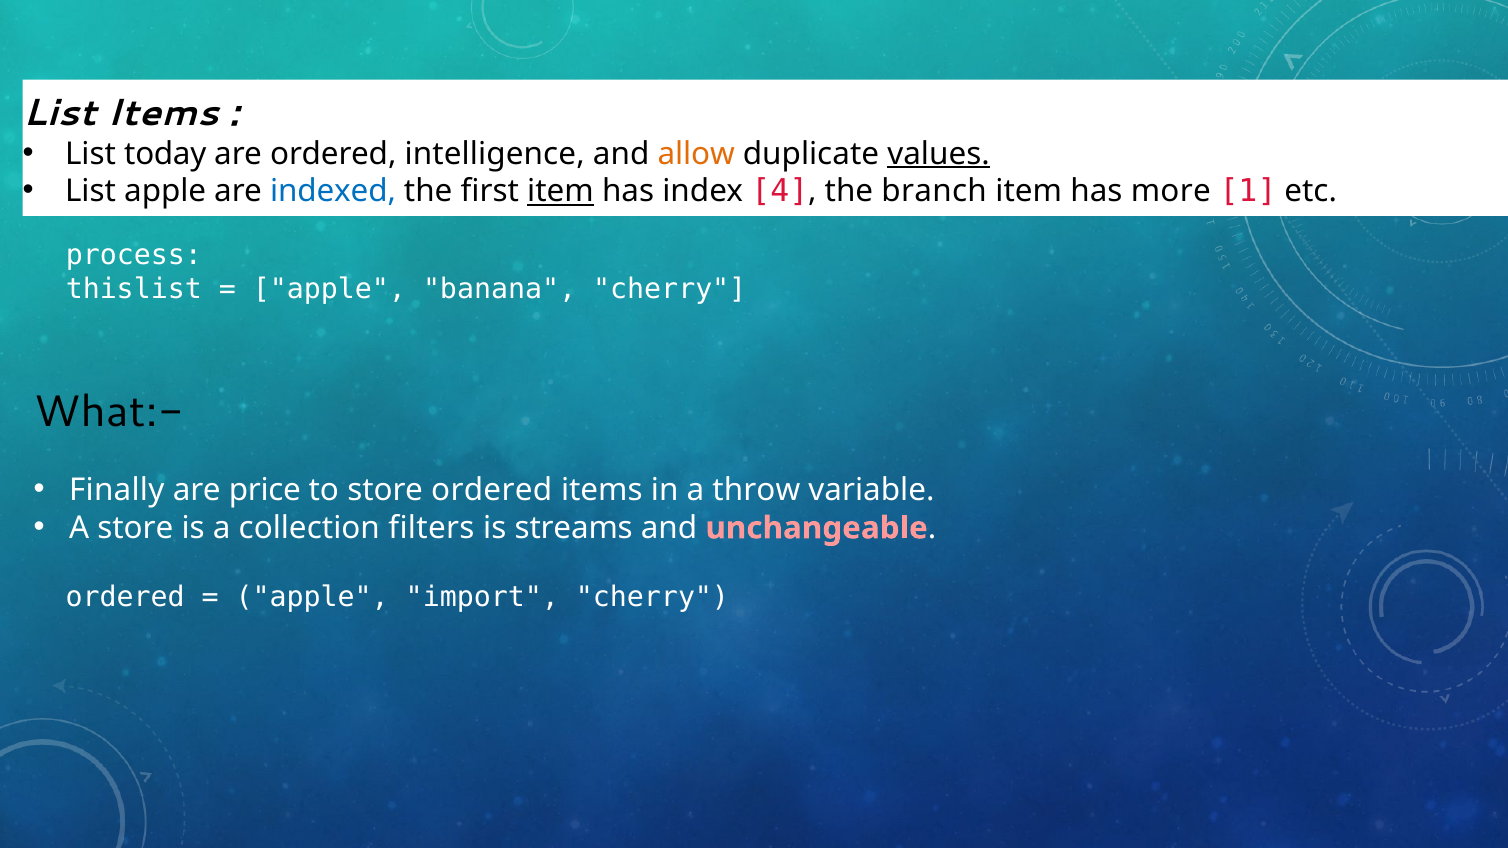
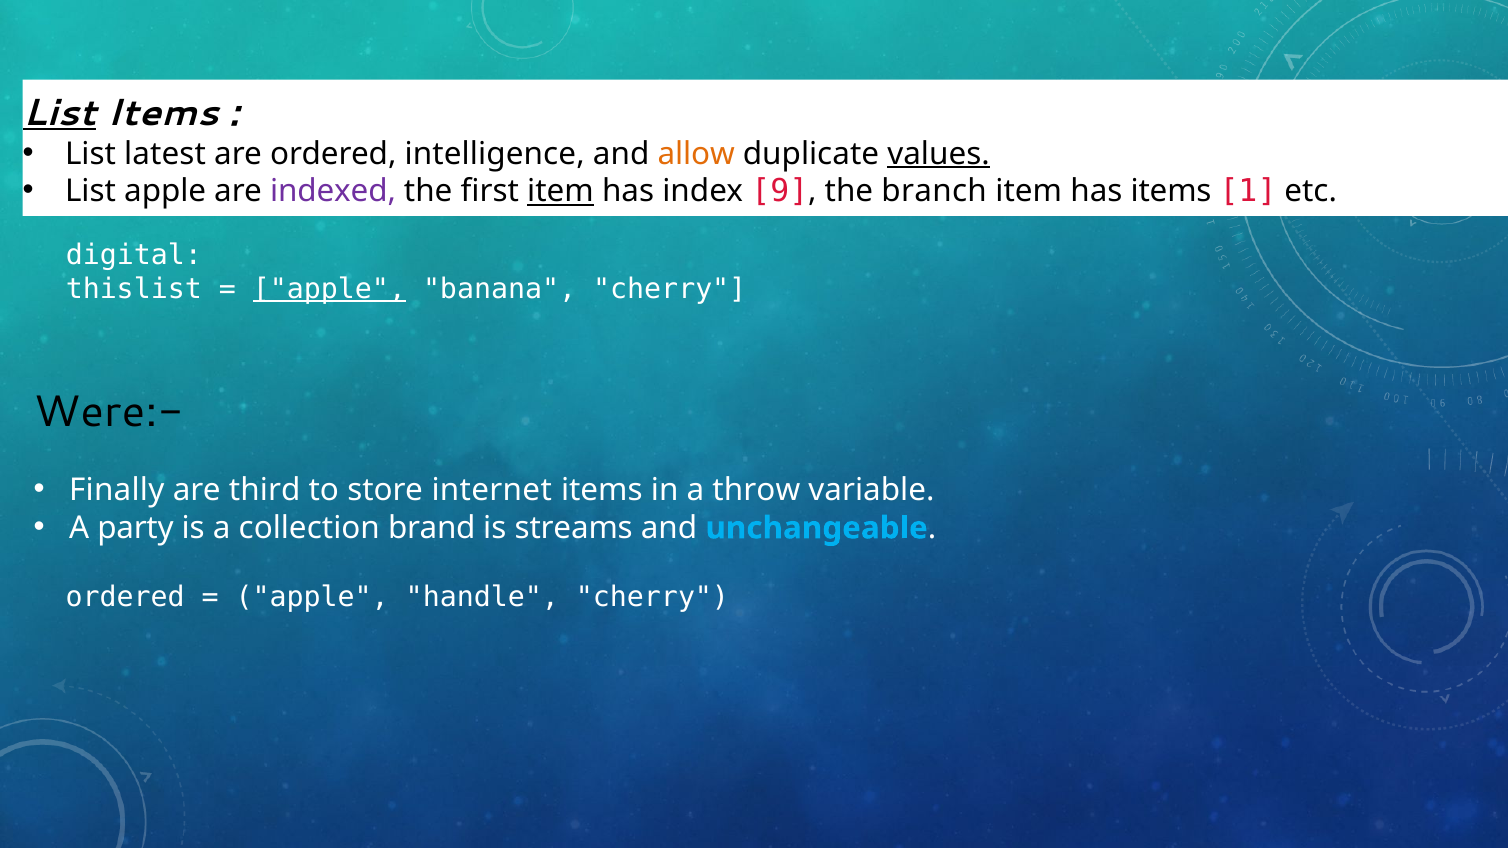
List underline: none -> present (59, 113)
today: today -> latest (165, 154)
indexed colour: blue -> purple (333, 191)
4: 4 -> 9 (780, 191)
has more: more -> items (1171, 191)
process: process -> digital (134, 255)
apple underline: none -> present (329, 289)
What:-: What:- -> Were:- (109, 412)
price: price -> third (265, 491)
store ordered: ordered -> internet (492, 491)
A store: store -> party (135, 528)
filters: filters -> brand (432, 528)
unchangeable colour: pink -> light blue (817, 528)
import: import -> handle (482, 598)
